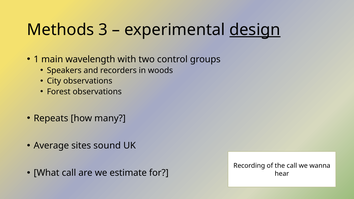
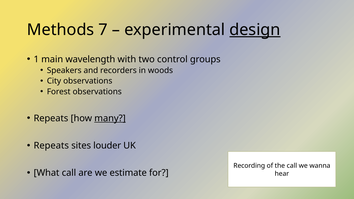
3: 3 -> 7 (103, 30)
many underline: none -> present (110, 118)
Average: Average -> Repeats (51, 146)
sound: sound -> louder (107, 146)
